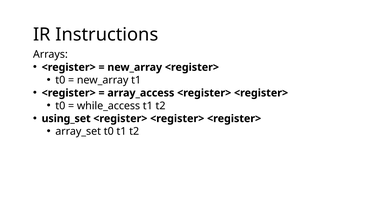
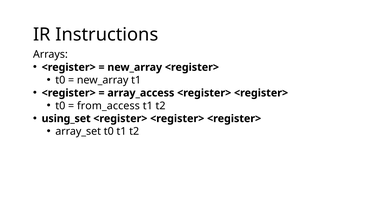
while_access: while_access -> from_access (108, 106)
